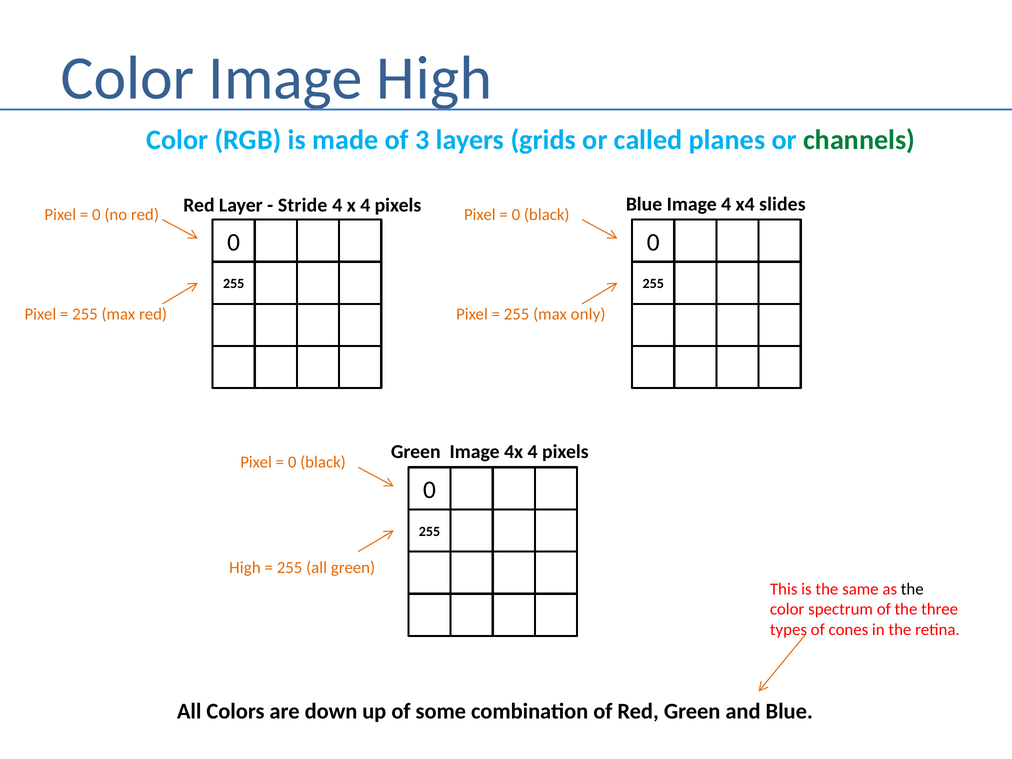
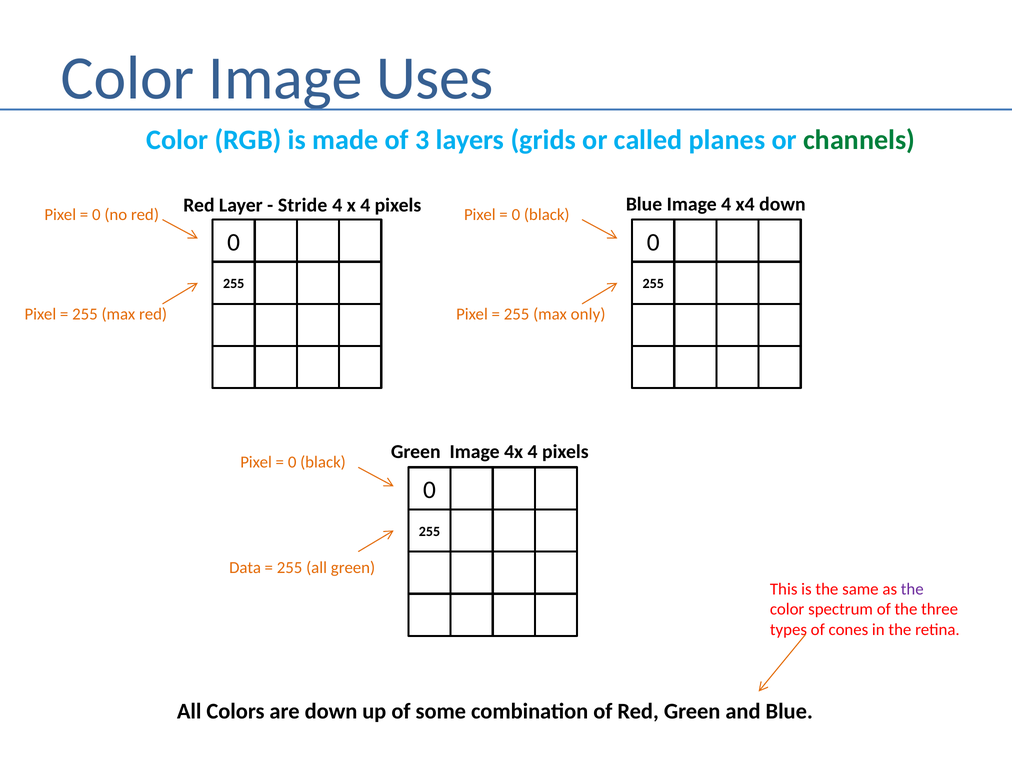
Image High: High -> Uses (435, 79)
x4 slides: slides -> down (782, 204)
High: High -> Data (245, 568)
the colour: black -> purple (912, 589)
